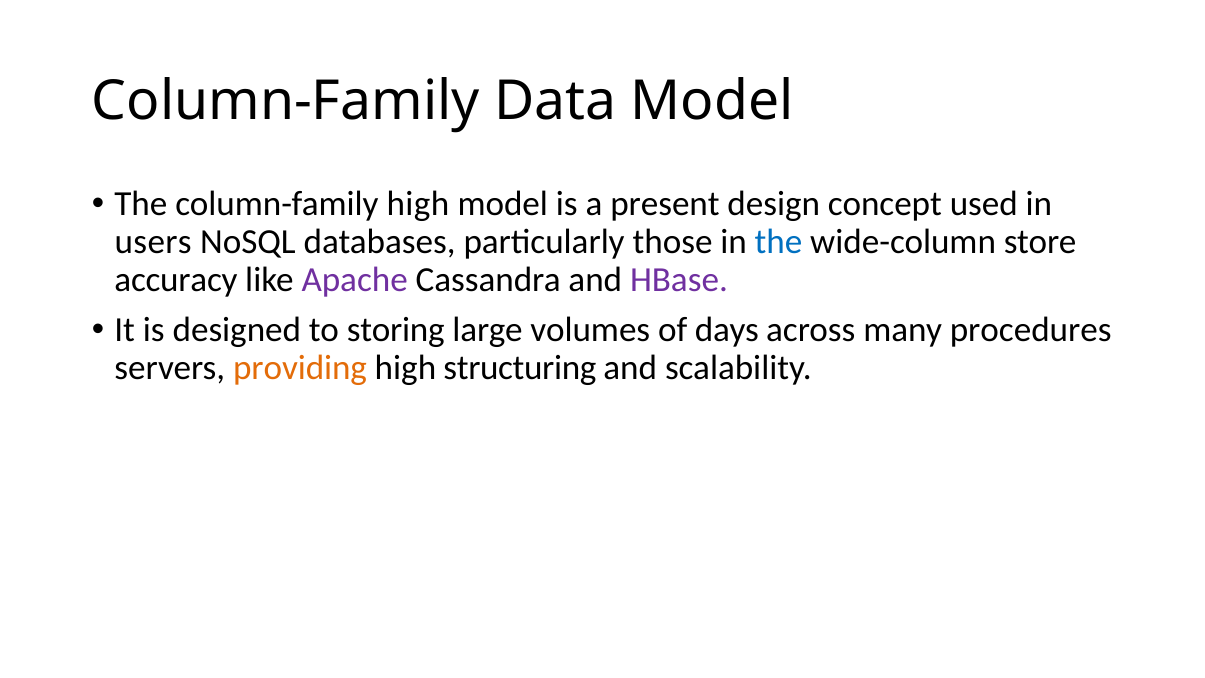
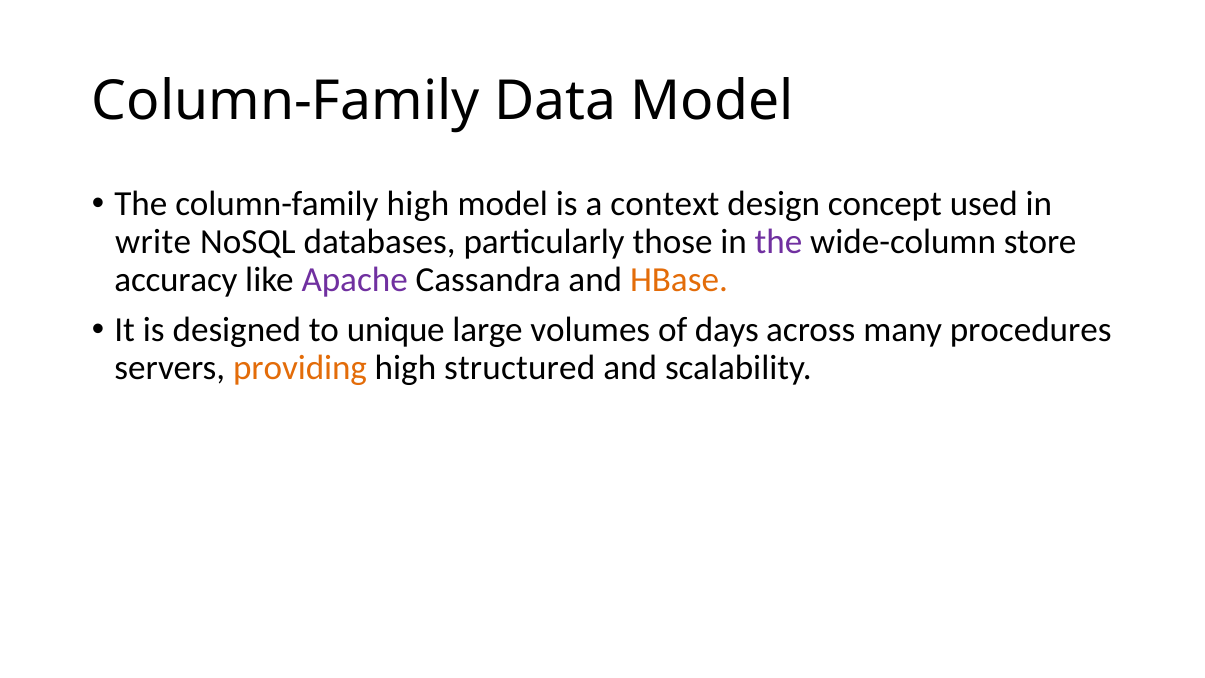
present: present -> context (665, 204)
users: users -> write (153, 242)
the colour: blue -> purple (779, 242)
HBase colour: purple -> orange (679, 280)
storing: storing -> unique (396, 330)
structuring: structuring -> structured (520, 368)
